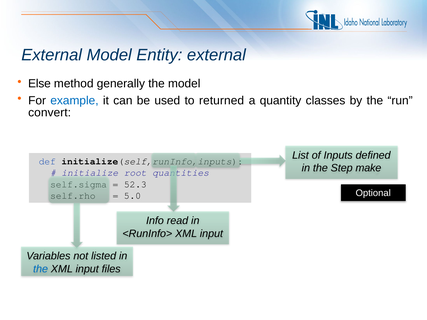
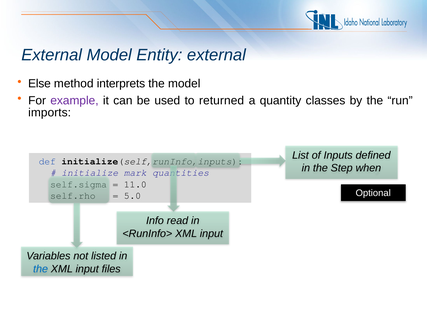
generally: generally -> interprets (121, 84)
example colour: blue -> purple (74, 101)
convert: convert -> imports (50, 113)
make: make -> when (368, 168)
root: root -> mark (135, 173)
52.3: 52.3 -> 11.0 (135, 184)
